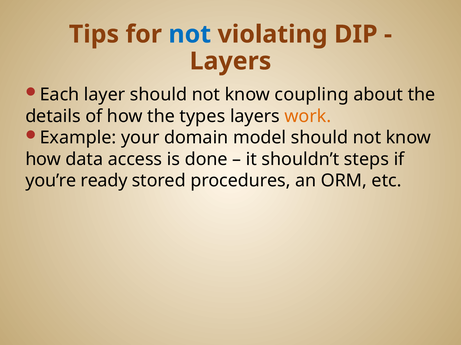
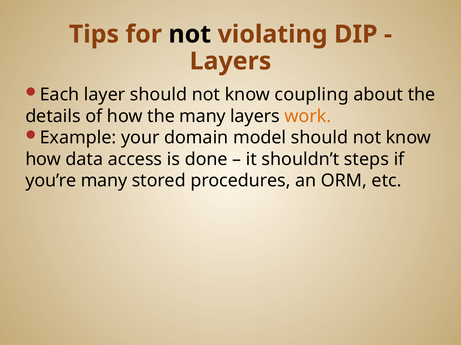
not colour: blue -> black (190, 34)
the types: types -> many (203, 116)
you’re ready: ready -> many (104, 181)
